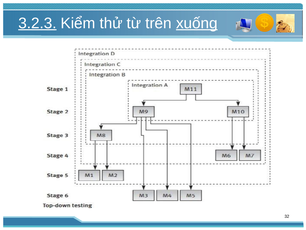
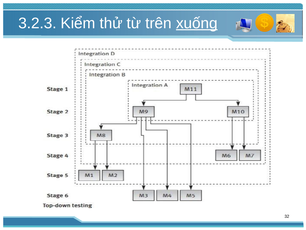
3.2.3 underline: present -> none (37, 23)
